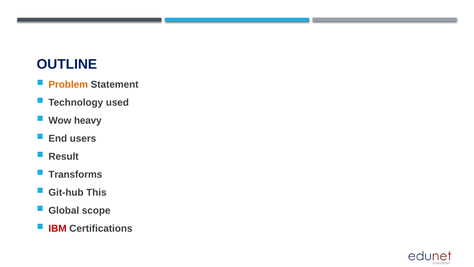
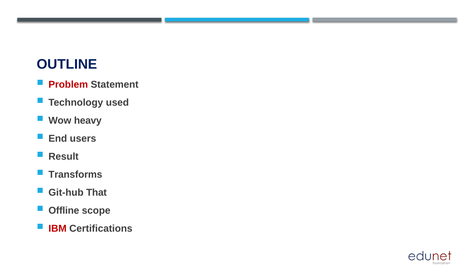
Problem colour: orange -> red (68, 84)
This: This -> That (97, 192)
Global: Global -> Offline (64, 210)
